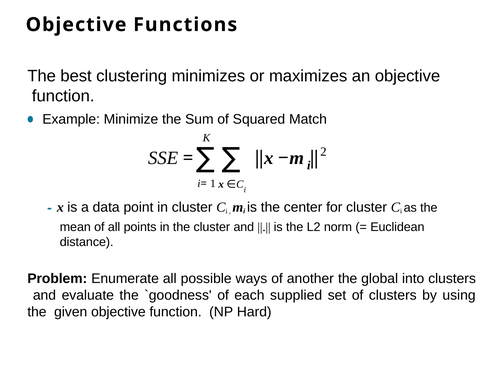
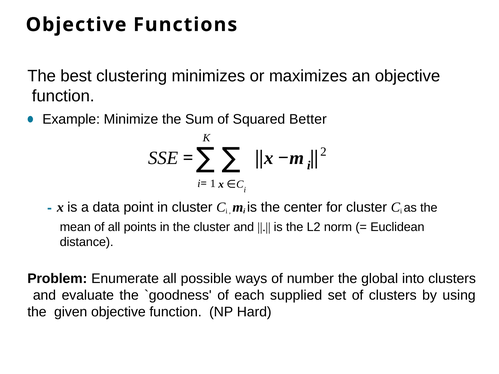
Match: Match -> Better (308, 119)
another: another -> number (310, 279)
